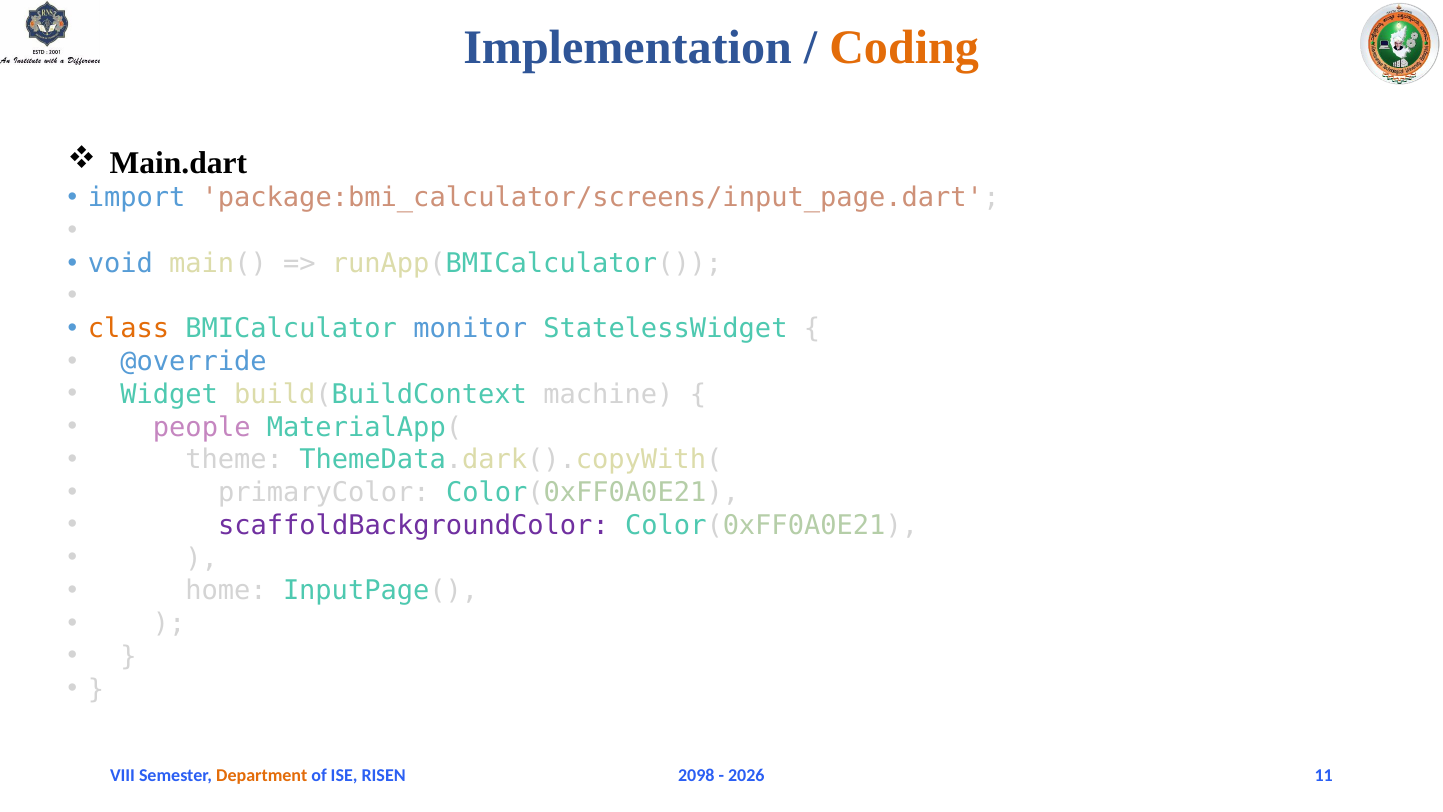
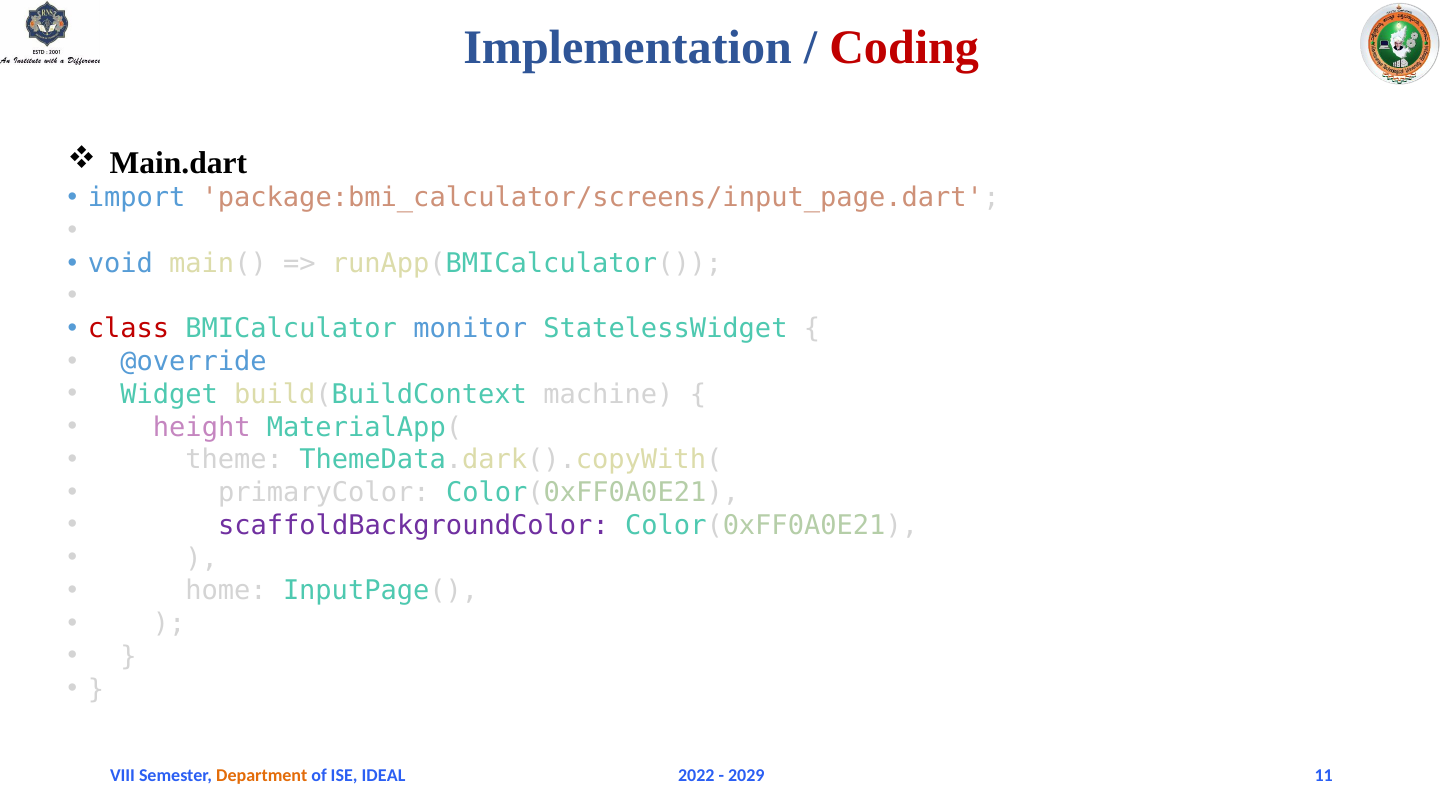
Coding colour: orange -> red (904, 47)
class colour: orange -> red (129, 329)
people: people -> height (202, 427)
2098: 2098 -> 2022 (696, 775)
2026: 2026 -> 2029 (746, 775)
RISEN: RISEN -> IDEAL (384, 775)
